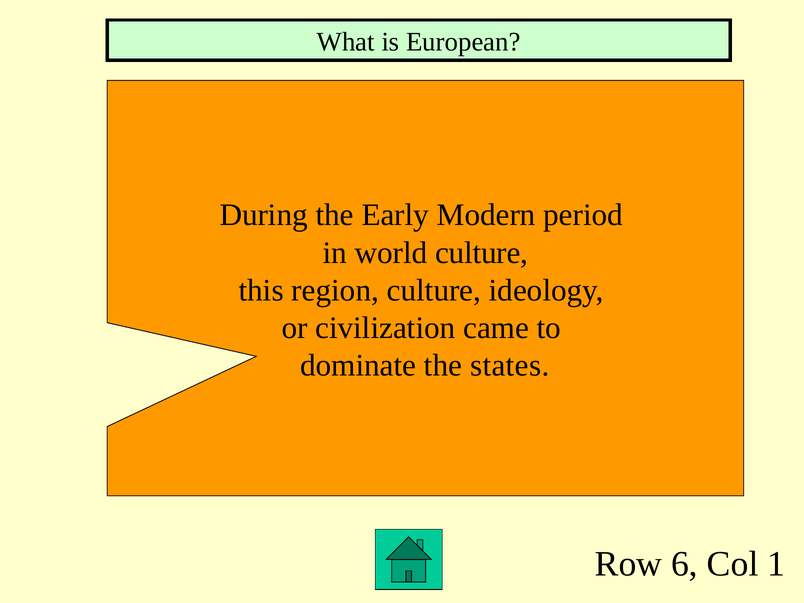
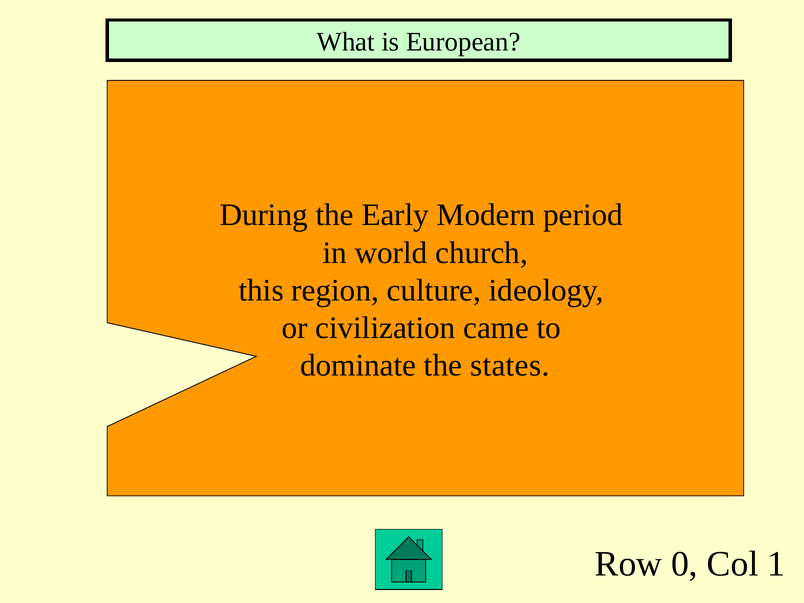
world culture: culture -> church (482, 253)
6: 6 -> 0 (685, 564)
